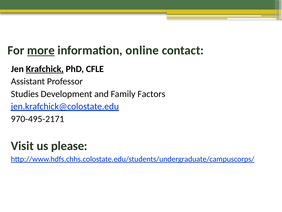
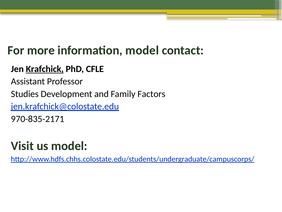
more underline: present -> none (41, 50)
information online: online -> model (142, 50)
970-495-2171: 970-495-2171 -> 970-835-2171 (38, 119)
us please: please -> model (69, 146)
